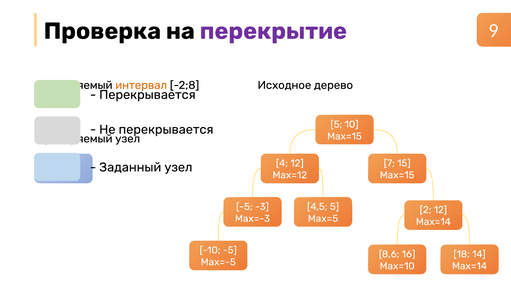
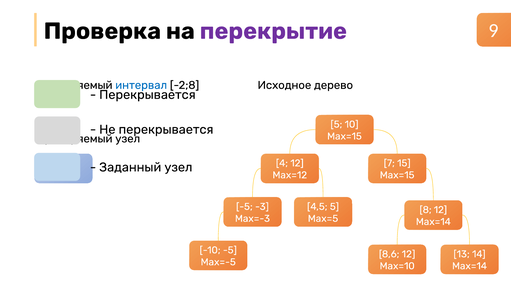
интервал colour: orange -> blue (141, 85)
2: 2 -> 8 (426, 210)
8,6 16: 16 -> 12 (408, 254)
18: 18 -> 13 (462, 254)
